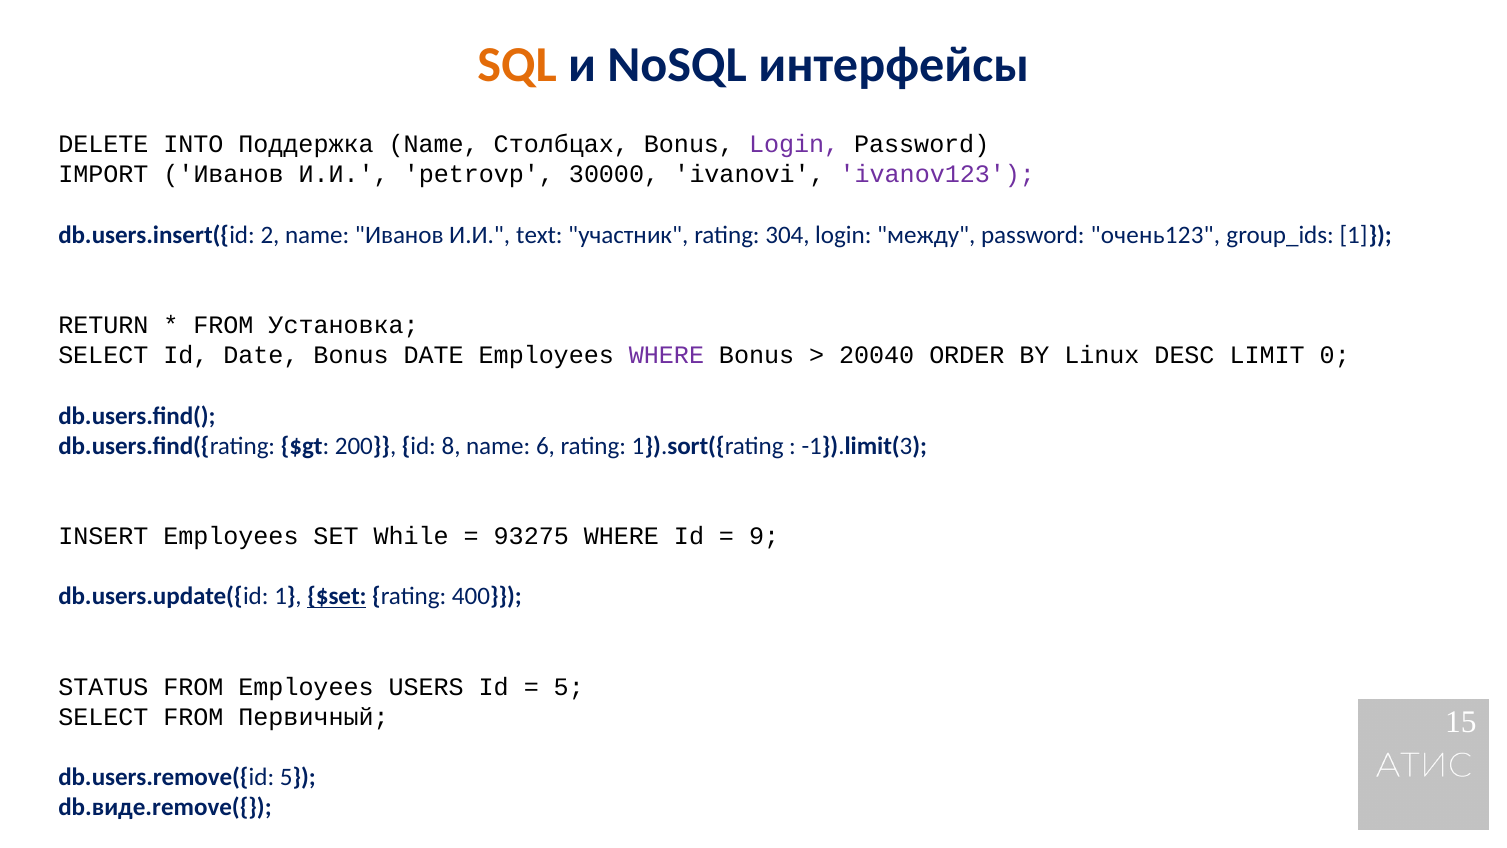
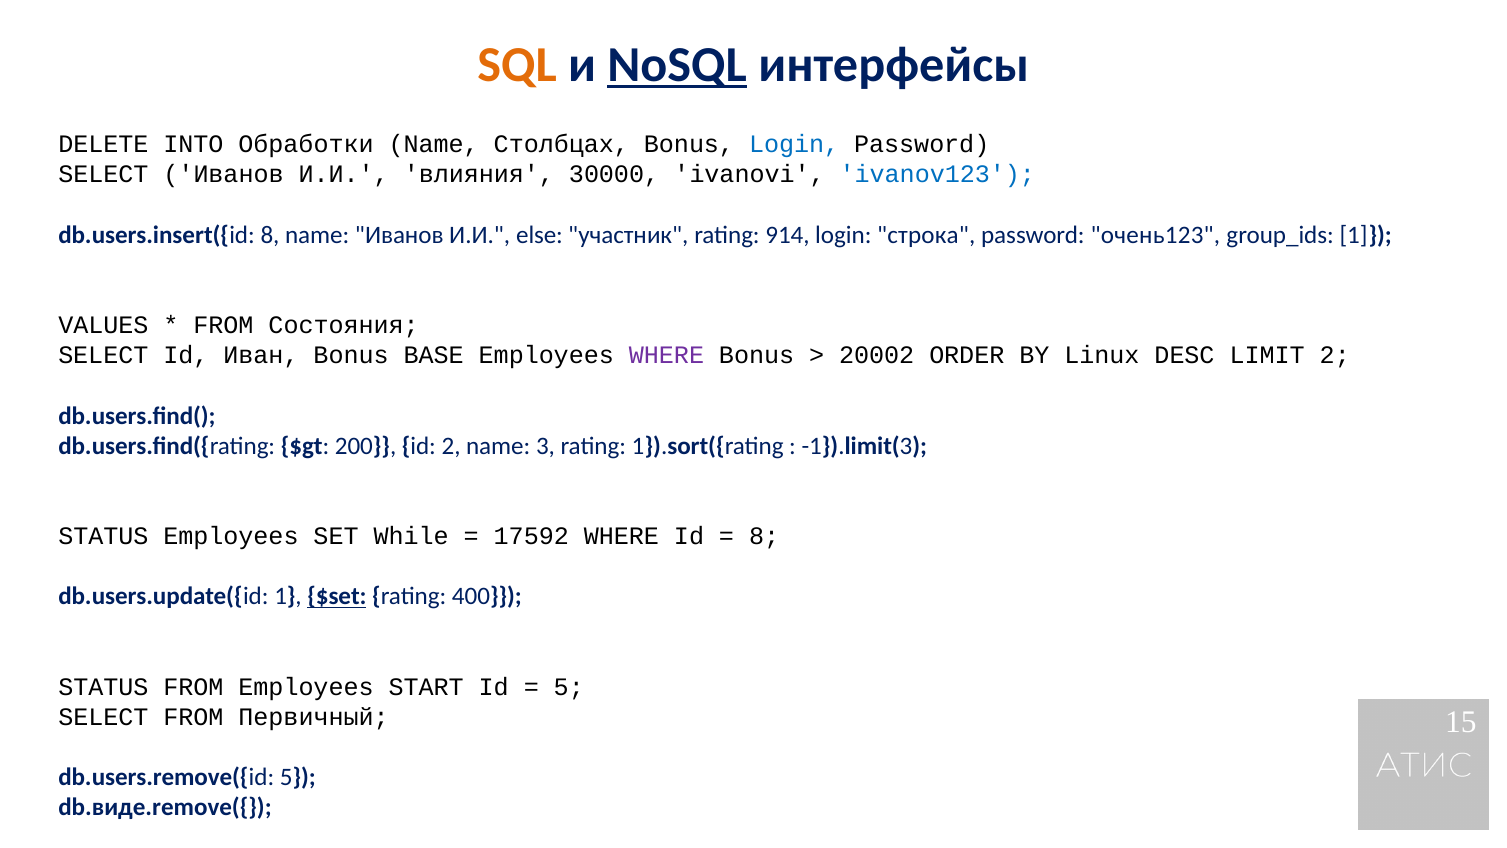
NoSQL underline: none -> present (677, 65)
Поддержка: Поддержка -> Обработки (306, 144)
Login colour: purple -> blue (794, 144)
IMPORT: IMPORT -> SELECT (103, 175)
petrovp: petrovp -> влияния (479, 175)
ivanov123 colour: purple -> blue (937, 175)
db.users.insert({id 2: 2 -> 8 (270, 235)
text: text -> else (539, 235)
304: 304 -> 914 (787, 235)
между: между -> строка (926, 235)
RETURN: RETURN -> VALUES (103, 325)
Установка: Установка -> Состояния (344, 325)
Id Date: Date -> Иван (261, 355)
Bonus DATE: DATE -> BASE (434, 355)
20040: 20040 -> 20002 (877, 355)
LIMIT 0: 0 -> 2 (1335, 355)
id 8: 8 -> 2 (451, 446)
6: 6 -> 3 (545, 446)
INSERT: INSERT -> STATUS (103, 536)
93275: 93275 -> 17592 (531, 536)
9: 9 -> 8 (764, 536)
USERS: USERS -> START (426, 687)
